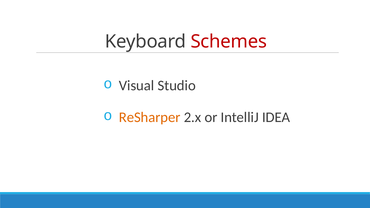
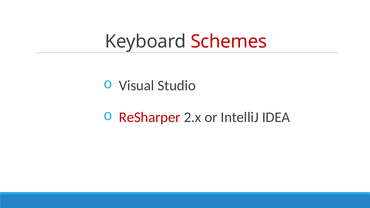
ReSharper colour: orange -> red (150, 117)
